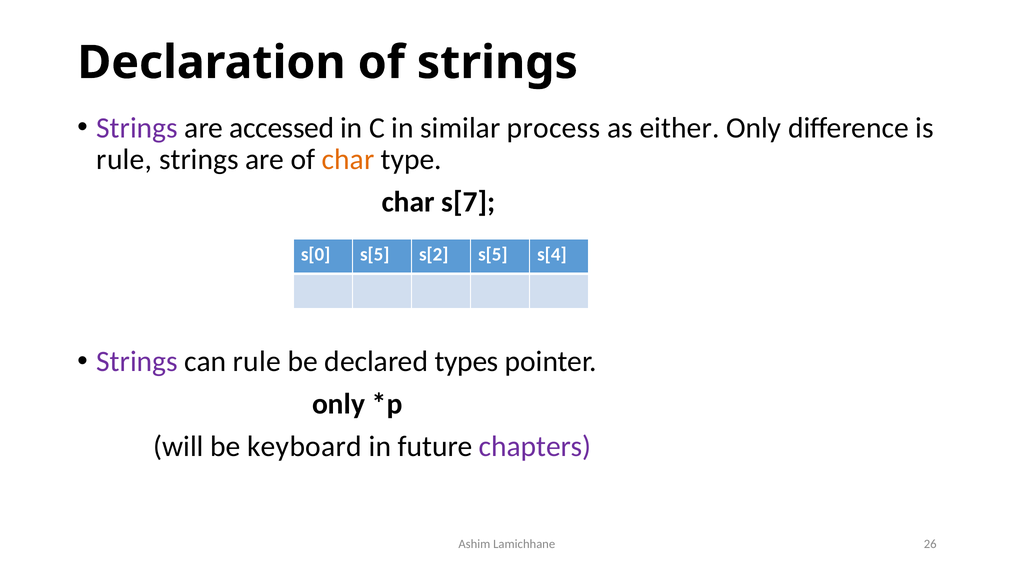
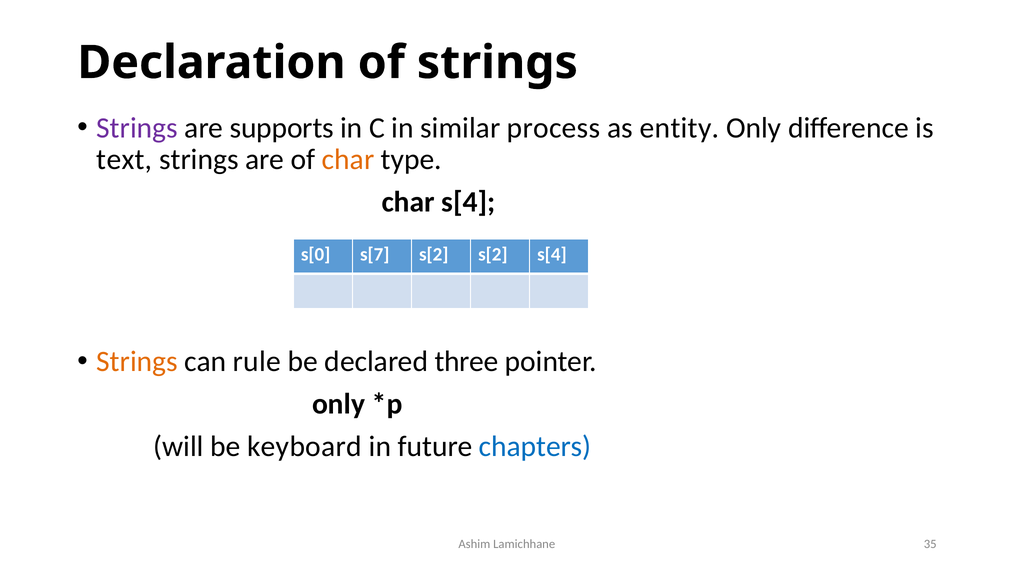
accessed: accessed -> supports (282, 128)
either: either -> entity (679, 128)
rule: rule -> text (124, 160)
char s[7: s[7 -> s[4 (468, 202)
s[0 s[5: s[5 -> s[7 (375, 255)
s[2 s[5: s[5 -> s[2 (493, 255)
Strings colour: purple -> orange (137, 362)
types: types -> three (467, 362)
chapters colour: purple -> blue (535, 447)
26: 26 -> 35 (930, 545)
